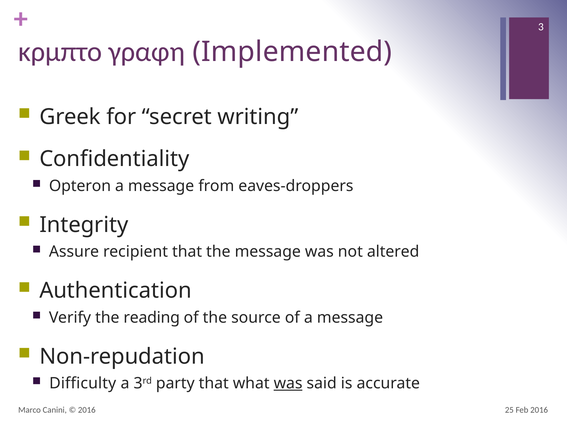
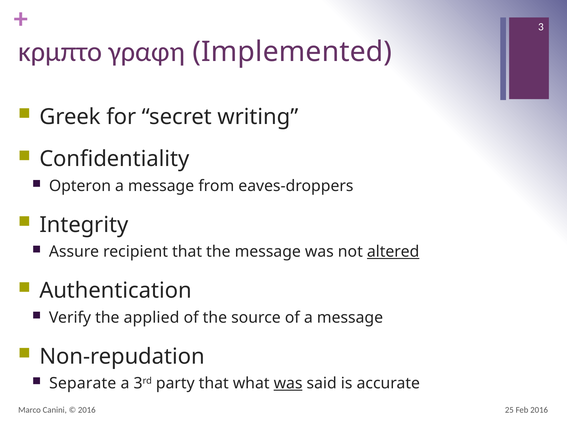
altered underline: none -> present (393, 252)
reading: reading -> applied (152, 318)
Difficulty: Difficulty -> Separate (83, 384)
